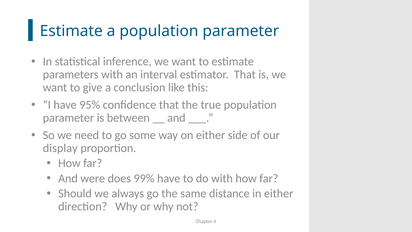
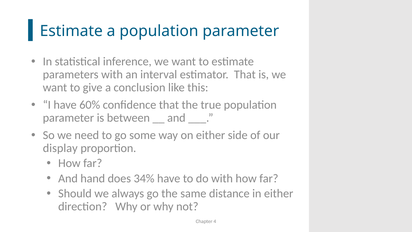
95%: 95% -> 60% (90, 105)
were: were -> hand (93, 178)
99%: 99% -> 34% (144, 178)
